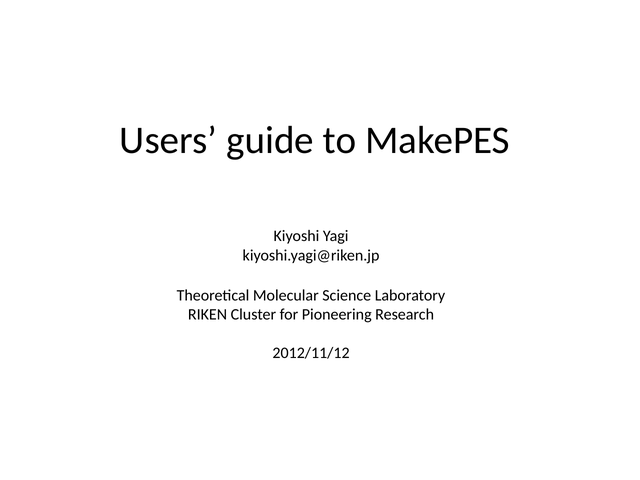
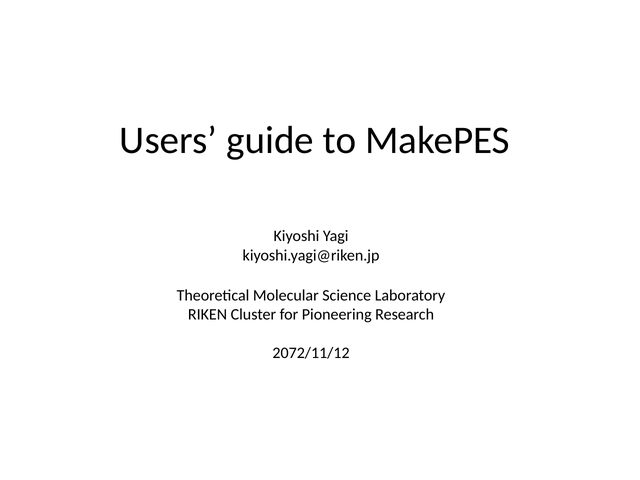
2012/11/12: 2012/11/12 -> 2072/11/12 (311, 353)
